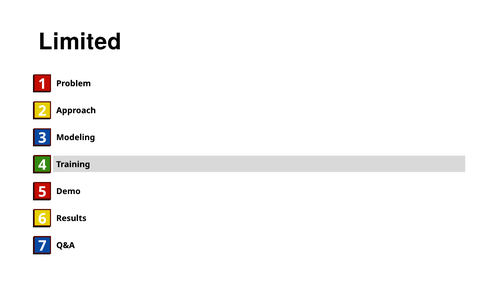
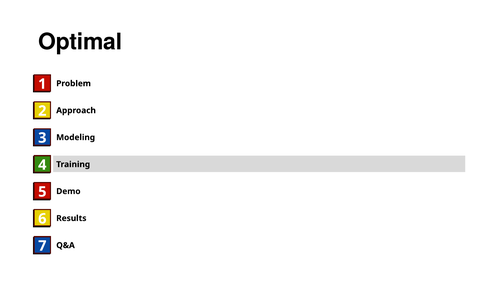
Limited: Limited -> Optimal (80, 42)
